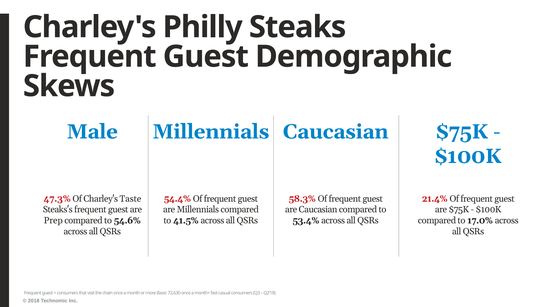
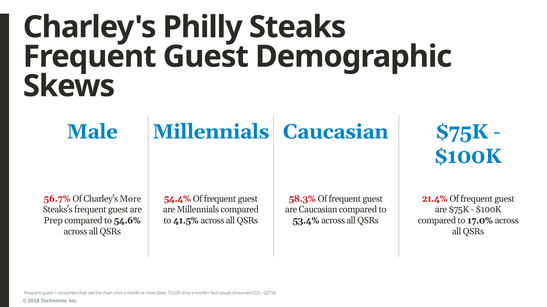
47.3%: 47.3% -> 56.7% (57, 199)
Charley's Taste: Taste -> More (130, 199)
